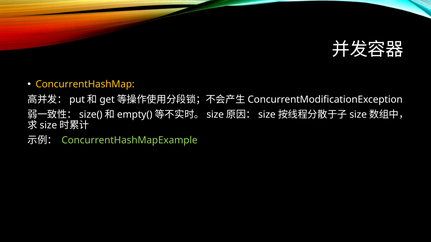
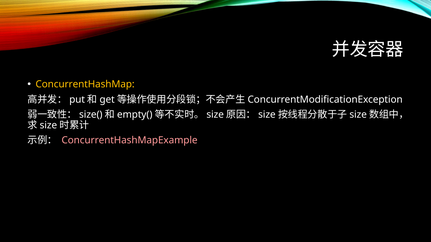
ConcurrentHashMapExample colour: light green -> pink (130, 141)
